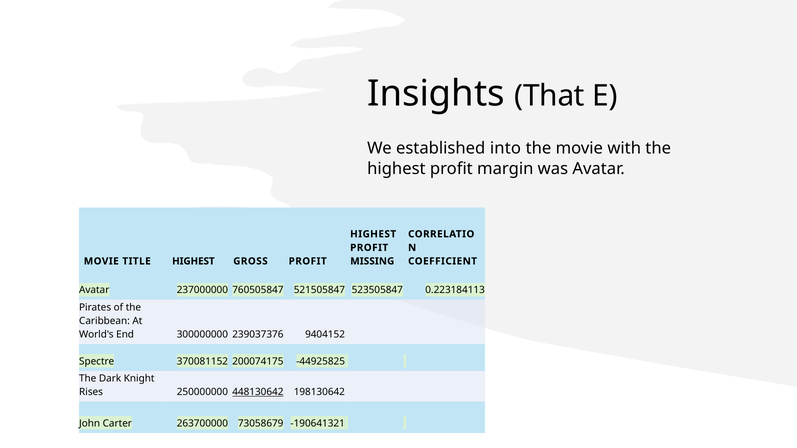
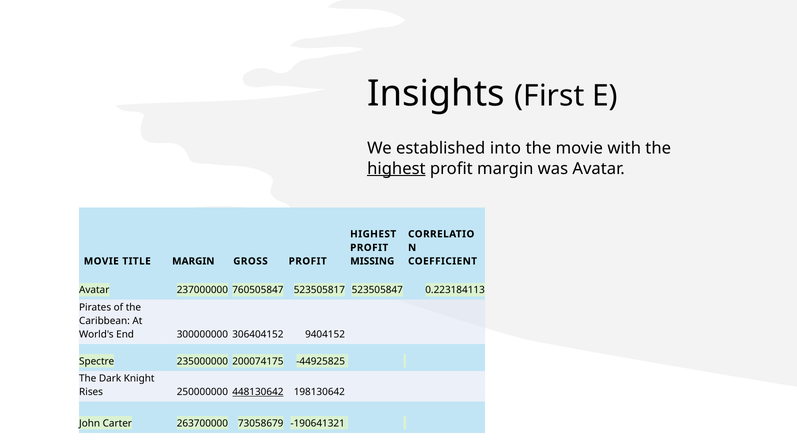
That: That -> First (549, 96)
highest underline: none -> present (396, 169)
TITLE HIGHEST: HIGHEST -> MARGIN (193, 261)
521505847: 521505847 -> 523505817 (319, 290)
239037376: 239037376 -> 306404152 (258, 335)
370081152: 370081152 -> 235000000 (202, 362)
